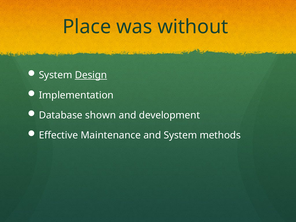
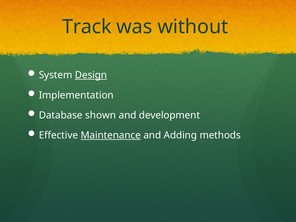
Place: Place -> Track (87, 27)
Maintenance underline: none -> present (111, 135)
and System: System -> Adding (180, 135)
